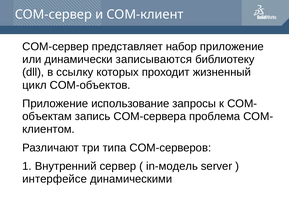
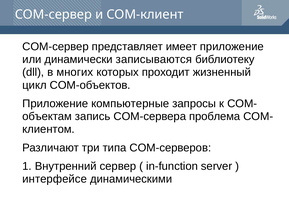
набор: набор -> имеет (181, 47)
ссылку: ссылку -> многих (75, 72)
использование: использование -> компьютерные (130, 103)
in-модель: in-модель -> in-function (172, 166)
